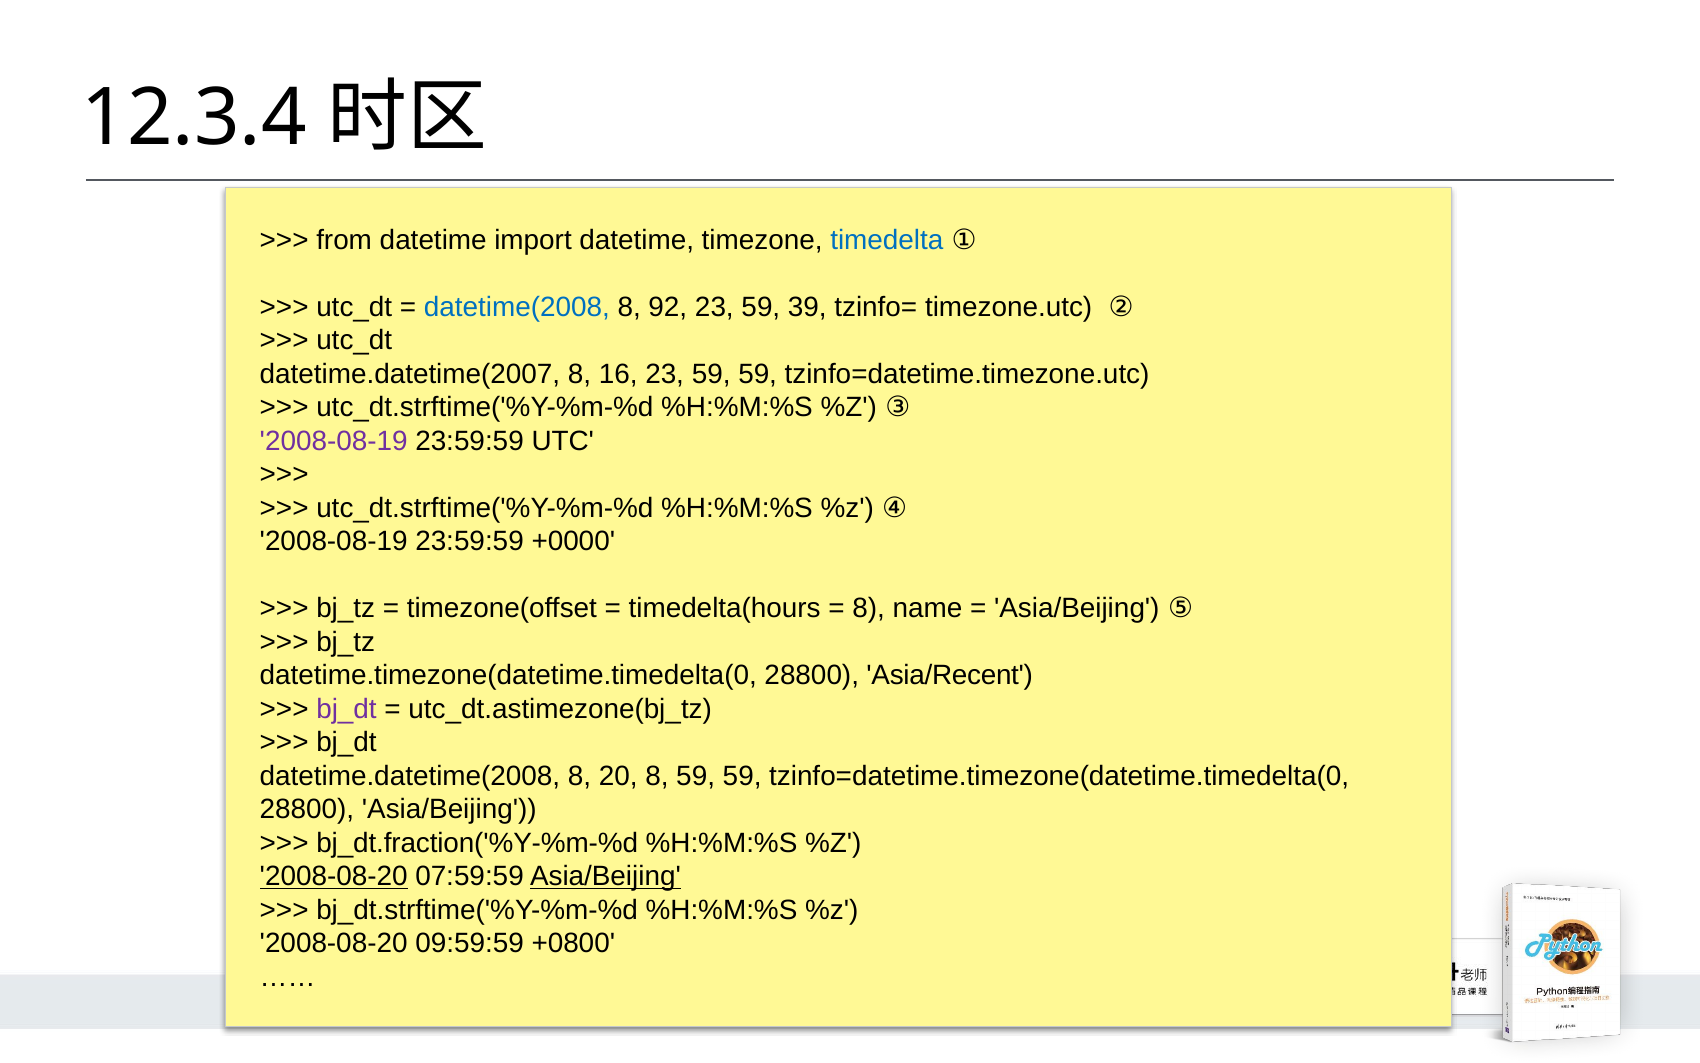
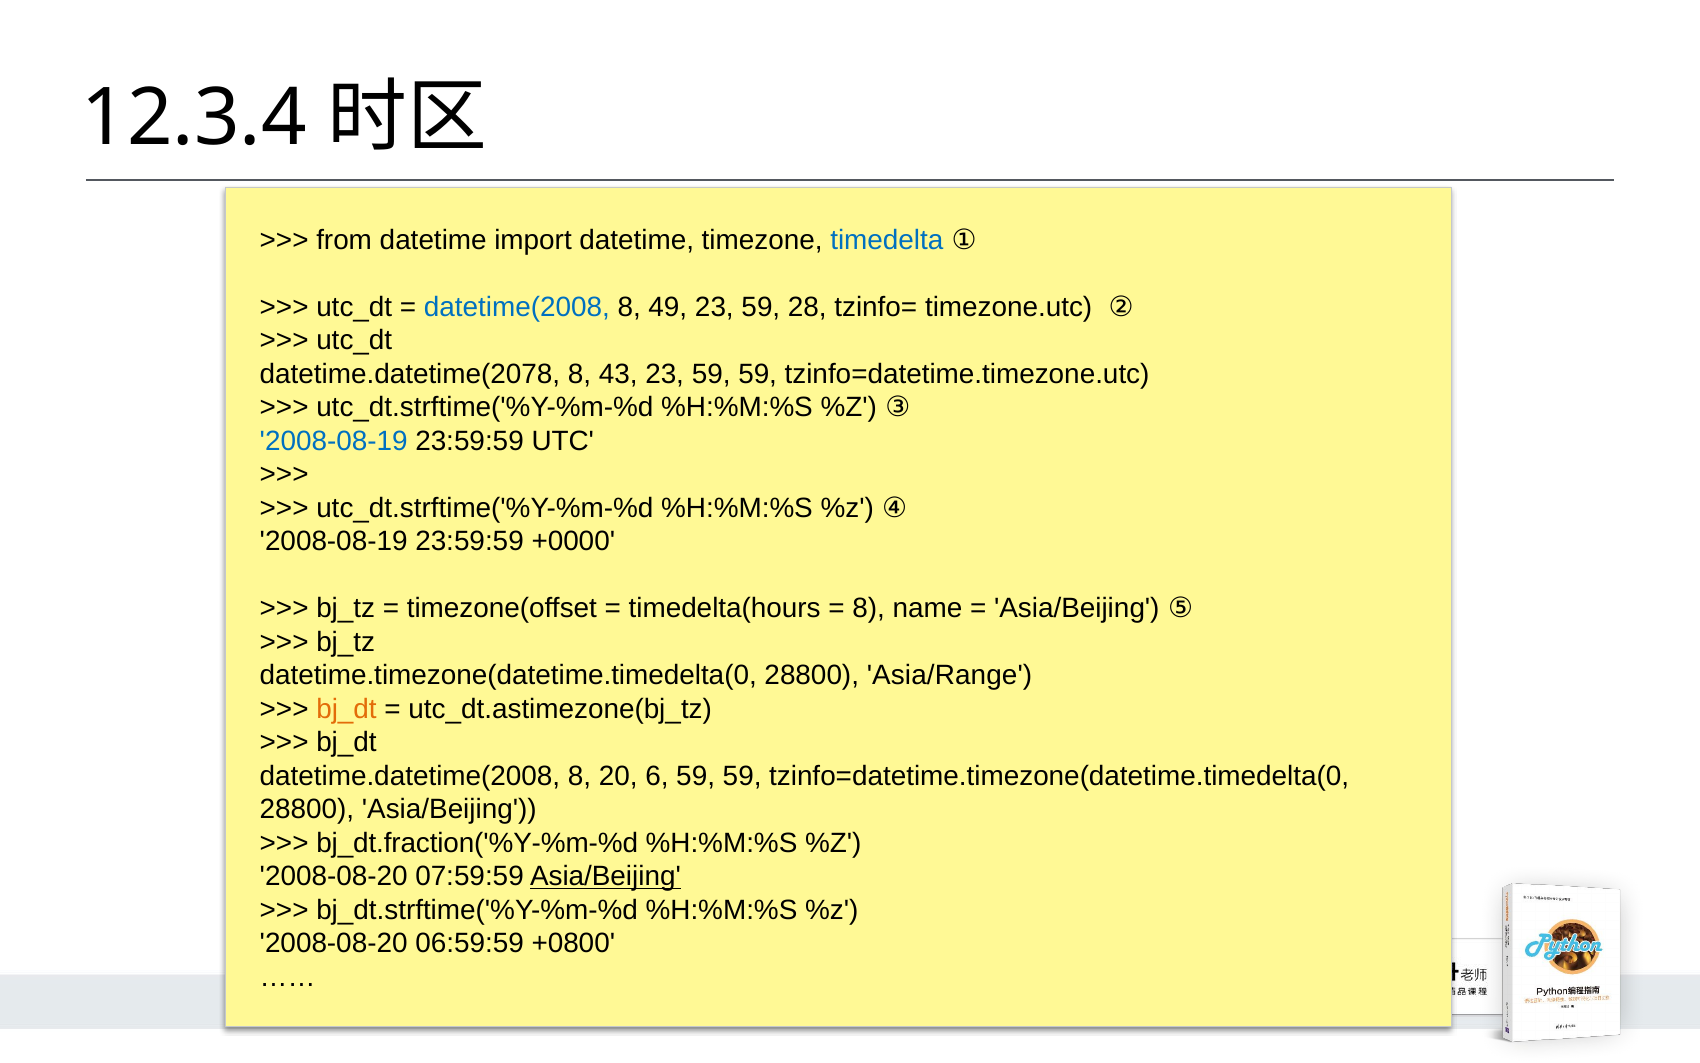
92: 92 -> 49 (668, 307)
39: 39 -> 28 (807, 307)
datetime.datetime(2007: datetime.datetime(2007 -> datetime.datetime(2078 (410, 374)
16: 16 -> 43 (618, 374)
2008-08-19 colour: purple -> blue (334, 441)
Asia/Recent: Asia/Recent -> Asia/Range (950, 675)
bj_dt colour: purple -> orange (347, 709)
20 8: 8 -> 6 (657, 776)
2008-08-20 underline: present -> none (334, 876)
09:59:59: 09:59:59 -> 06:59:59 (470, 943)
